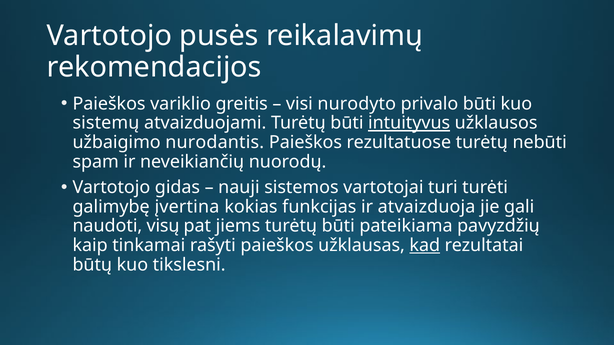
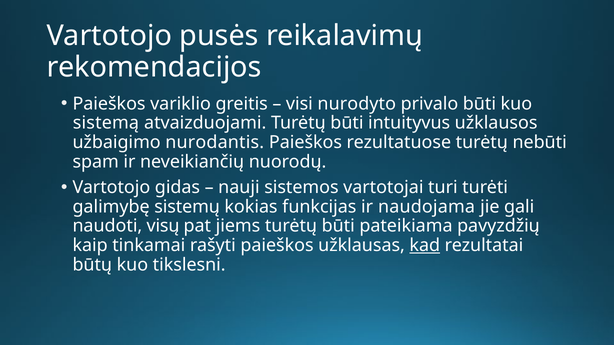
sistemų: sistemų -> sistemą (106, 123)
intuityvus underline: present -> none (409, 123)
įvertina: įvertina -> sistemų (187, 207)
atvaizduoja: atvaizduoja -> naudojama (427, 207)
